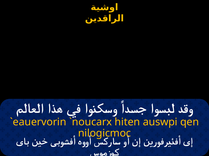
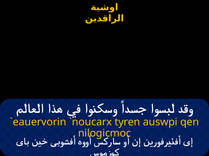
hiten: hiten -> tyren (127, 123)
